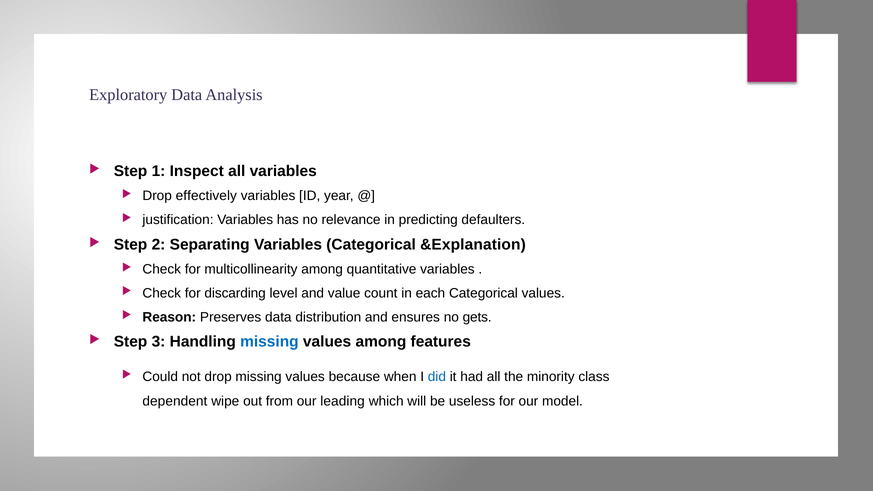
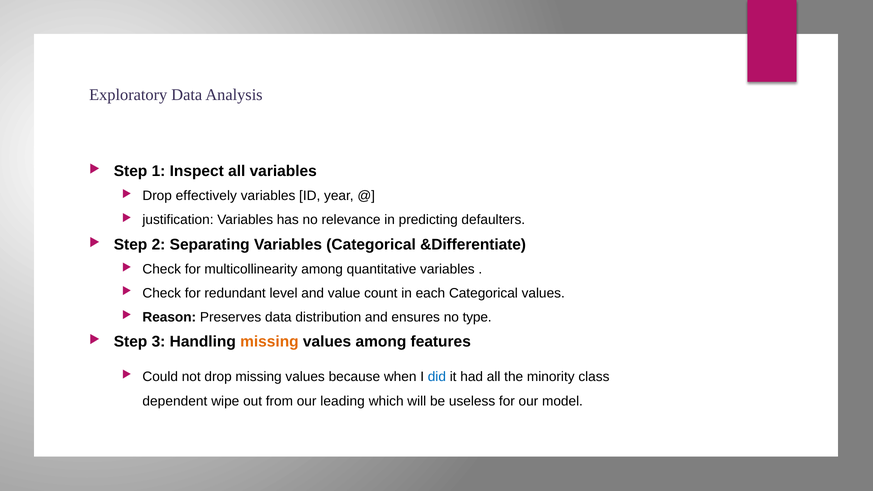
&Explanation: &Explanation -> &Differentiate (473, 245)
discarding: discarding -> redundant (235, 293)
gets: gets -> type (477, 317)
missing colour: blue -> orange (269, 342)
